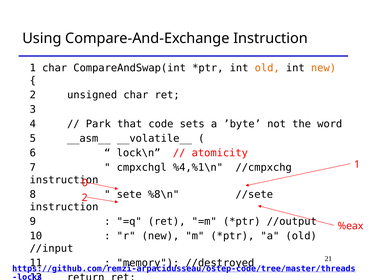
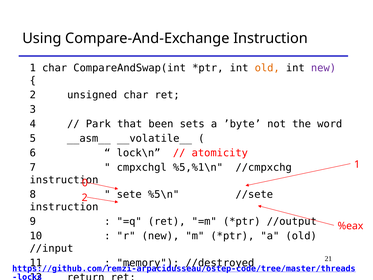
new colour: orange -> purple (323, 68)
code: code -> been (161, 124)
%4,%1\n: %4,%1\n -> %5,%1\n (198, 167)
%8\n: %8\n -> %5\n (164, 194)
